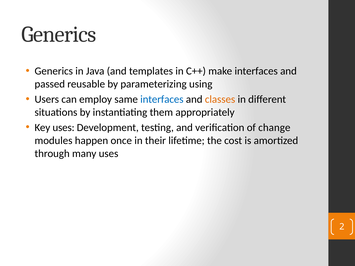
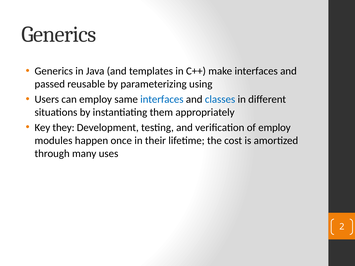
classes colour: orange -> blue (220, 99)
Key uses: uses -> they (64, 128)
of change: change -> employ (274, 128)
